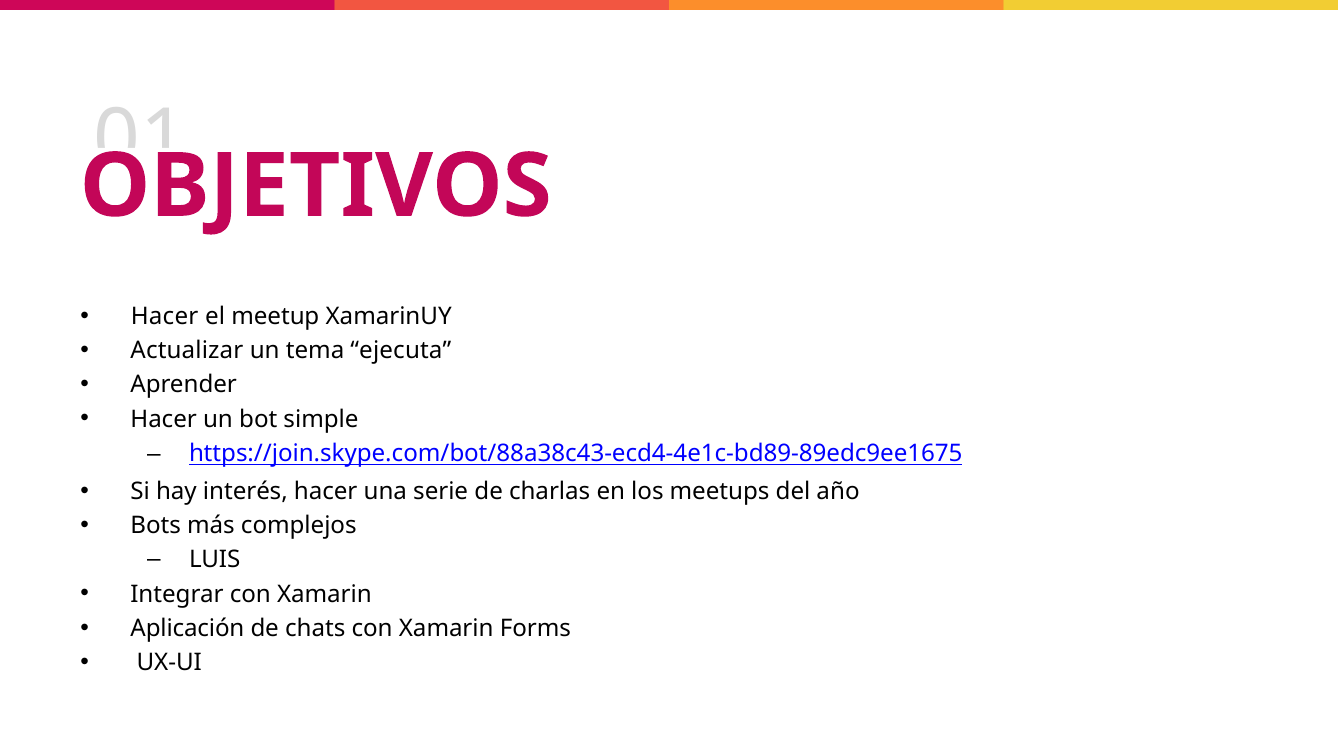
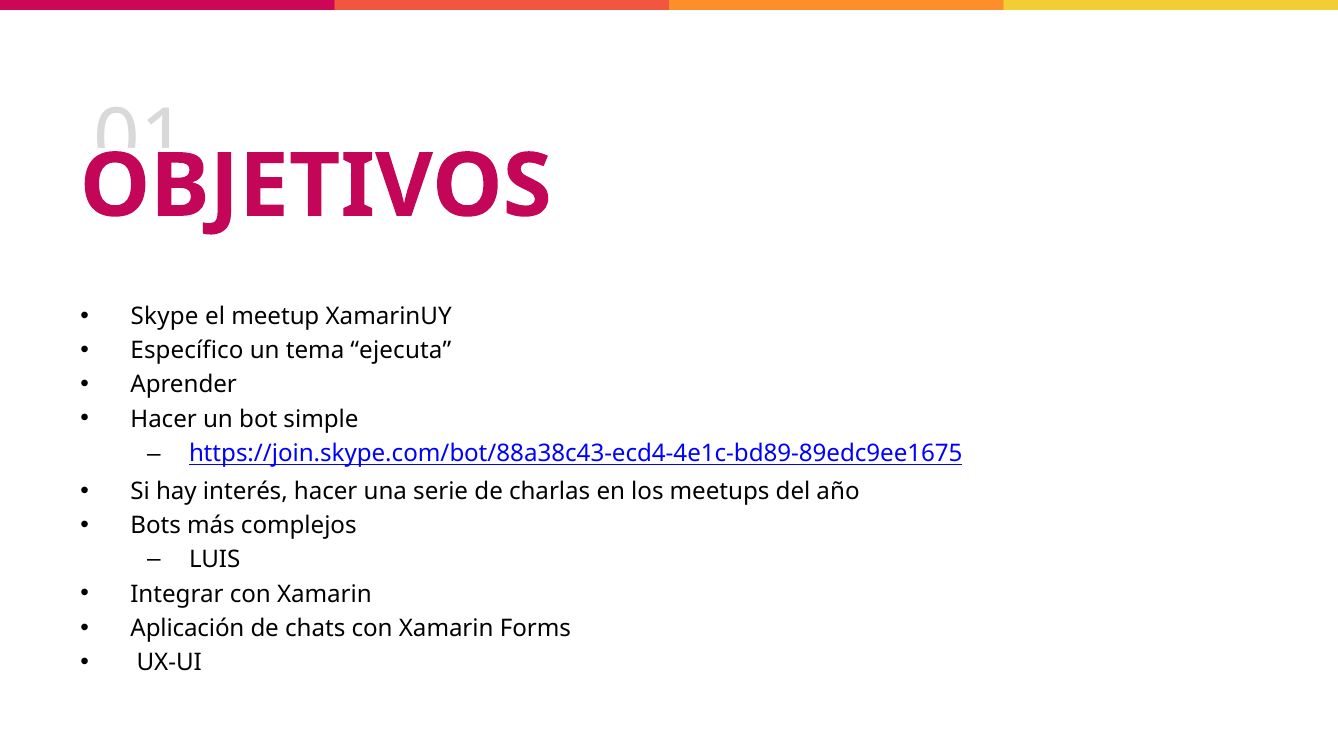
Hacer: Hacer -> Skype (165, 316)
Actualizar: Actualizar -> Específico (187, 350)
